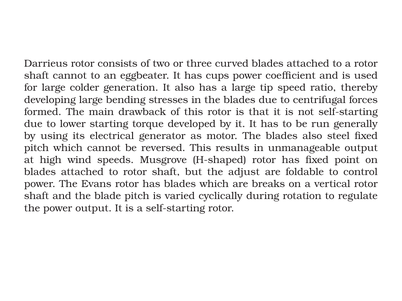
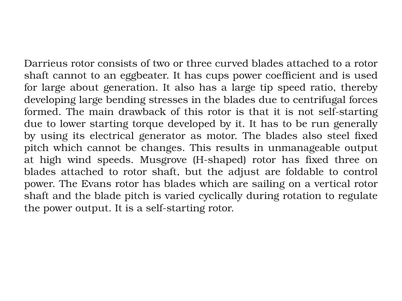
colder: colder -> about (84, 88)
reversed: reversed -> changes (163, 148)
fixed point: point -> three (347, 160)
breaks: breaks -> sailing (268, 184)
